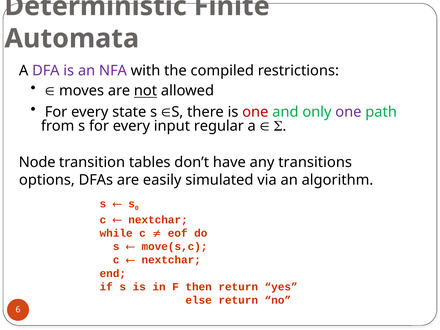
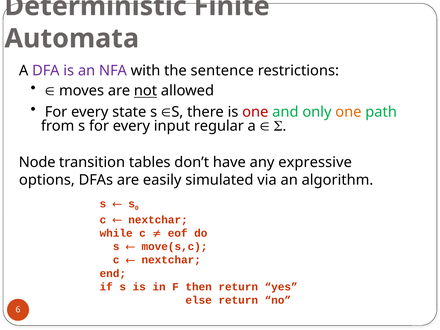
compiled: compiled -> sentence (222, 71)
one colour: purple -> orange (348, 112)
transitions: transitions -> expressive (315, 162)
